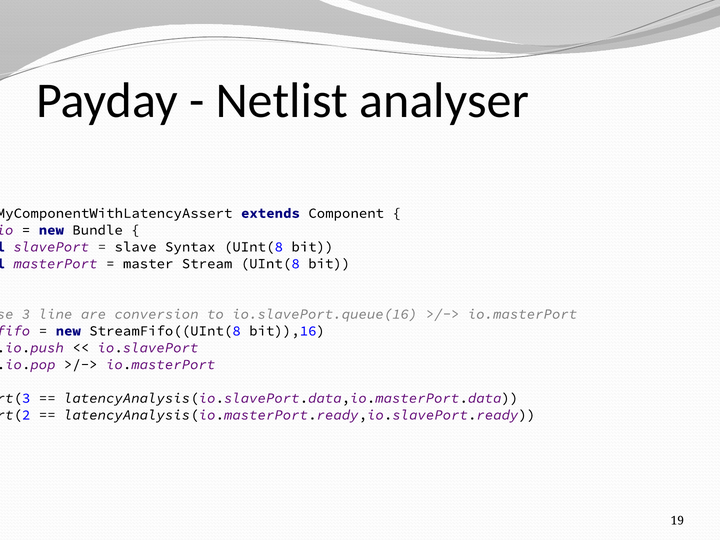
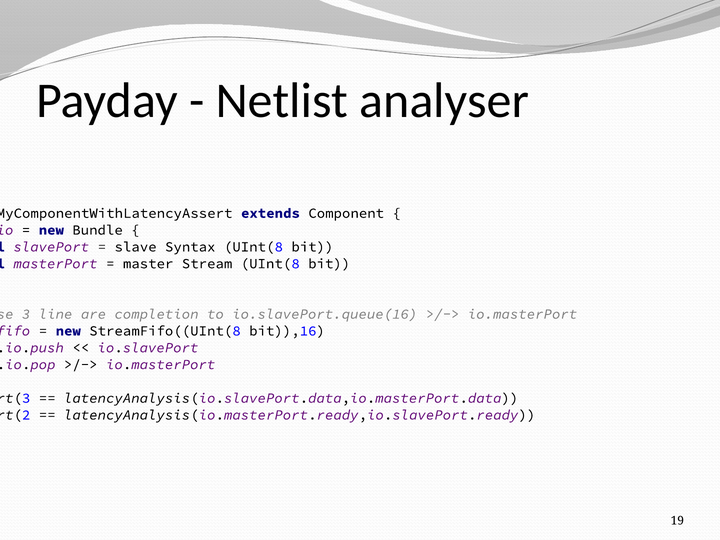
conversion: conversion -> completion (157, 314)
